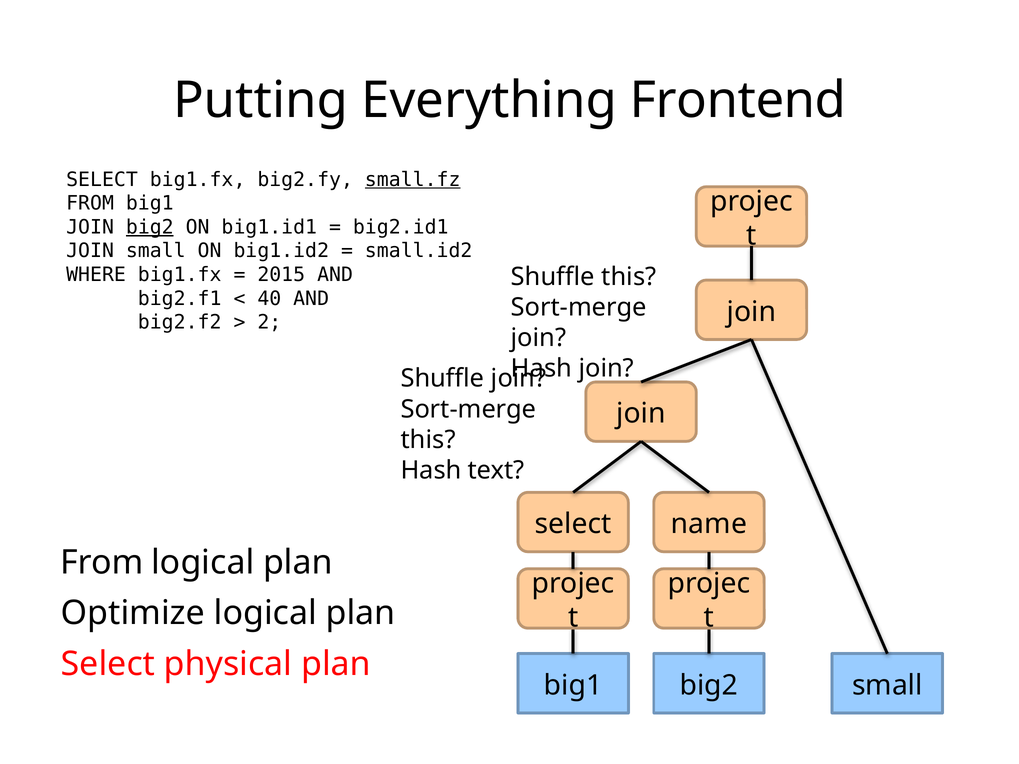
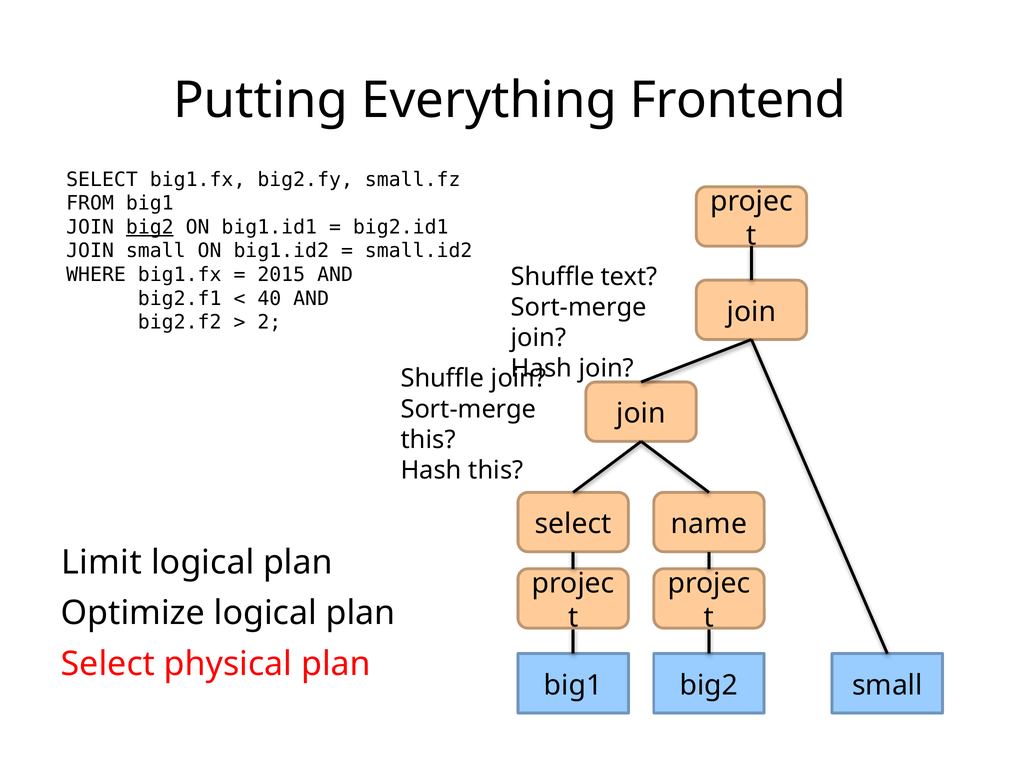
small.fz underline: present -> none (413, 180)
Shuffle this: this -> text (629, 277)
Hash text: text -> this (496, 470)
From: From -> Limit (101, 563)
